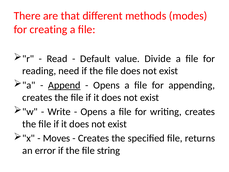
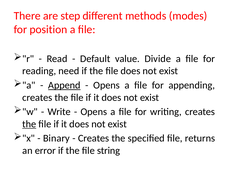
that: that -> step (70, 16)
creating: creating -> position (48, 29)
the underline: none -> present (29, 124)
Moves: Moves -> Binary (56, 138)
